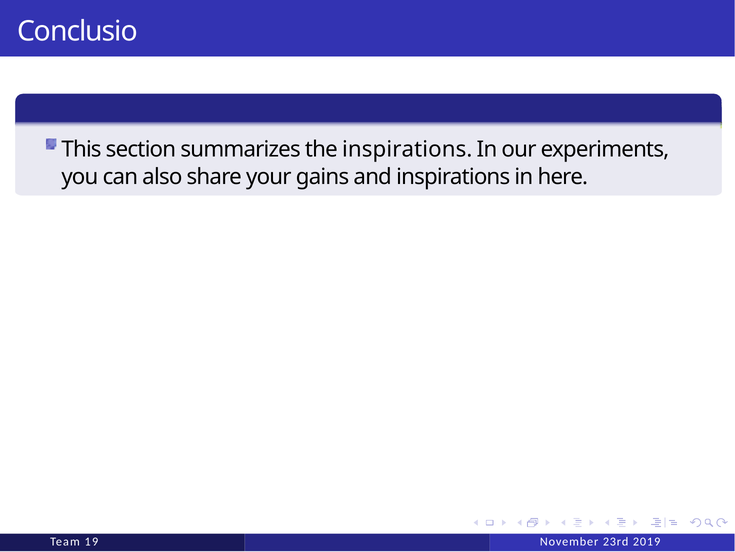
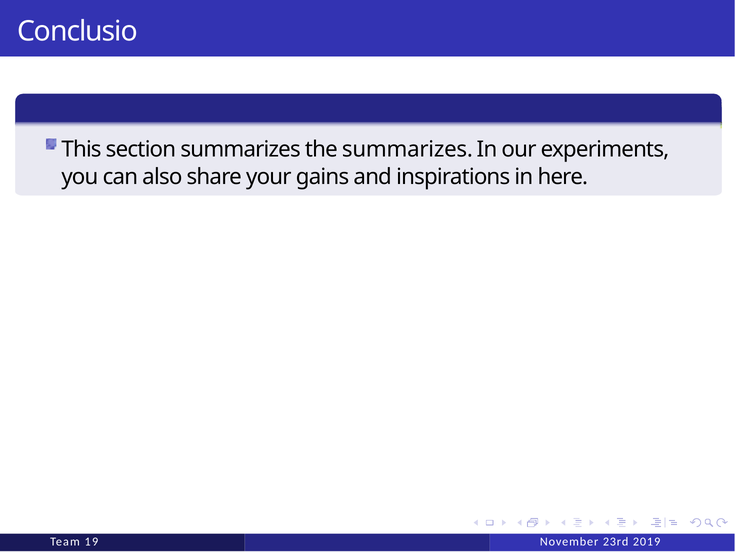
the inspirations: inspirations -> summarizes (407, 150)
